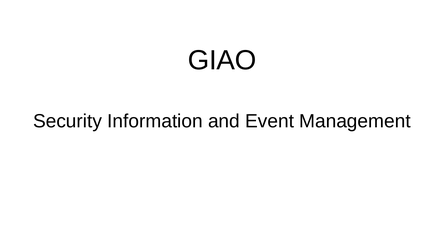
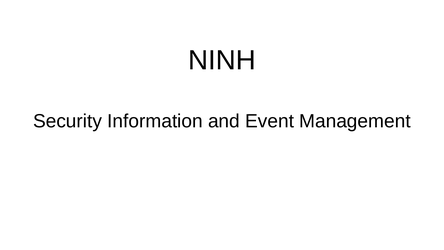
GIAO: GIAO -> NINH (222, 60)
